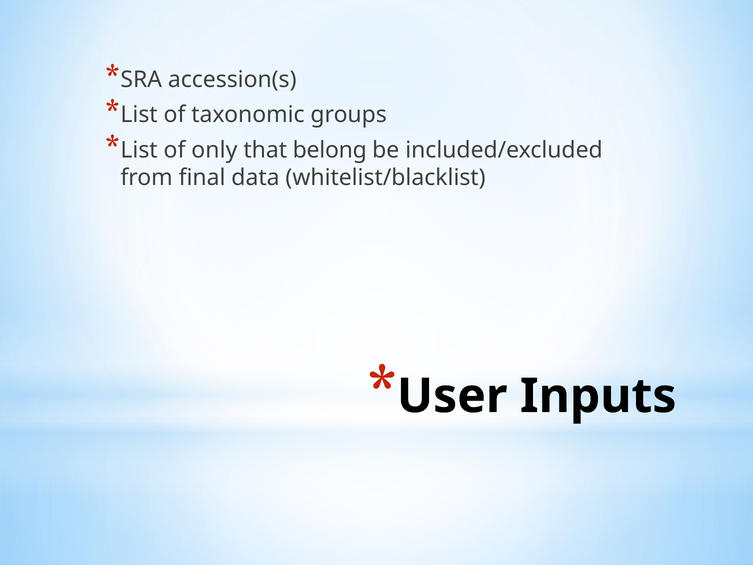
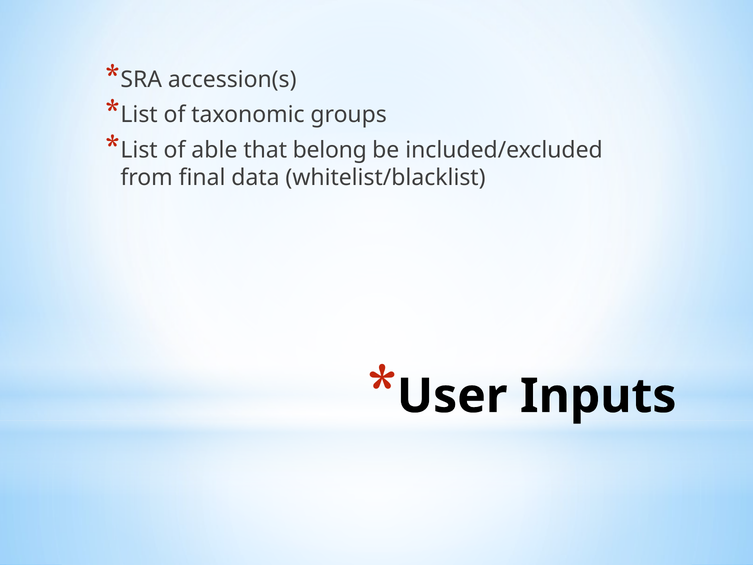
only: only -> able (214, 150)
